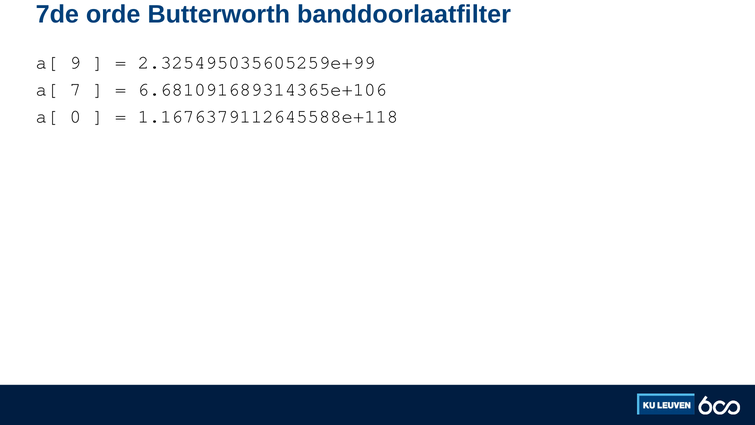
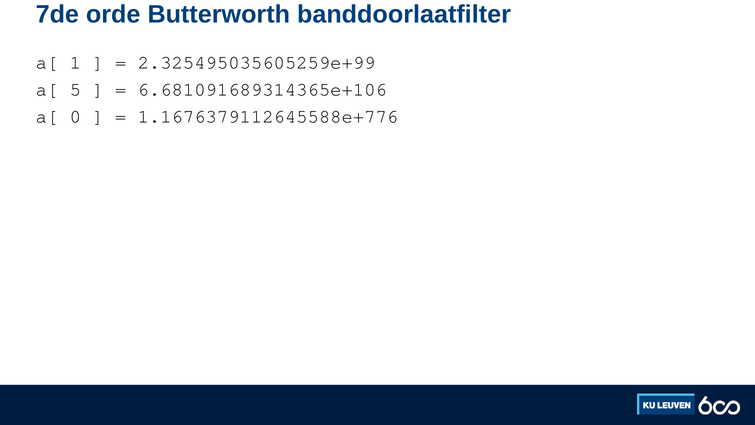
9: 9 -> 1 (75, 63)
7: 7 -> 5 (75, 89)
1.1676379112645588e+118: 1.1676379112645588e+118 -> 1.1676379112645588e+776 (268, 116)
